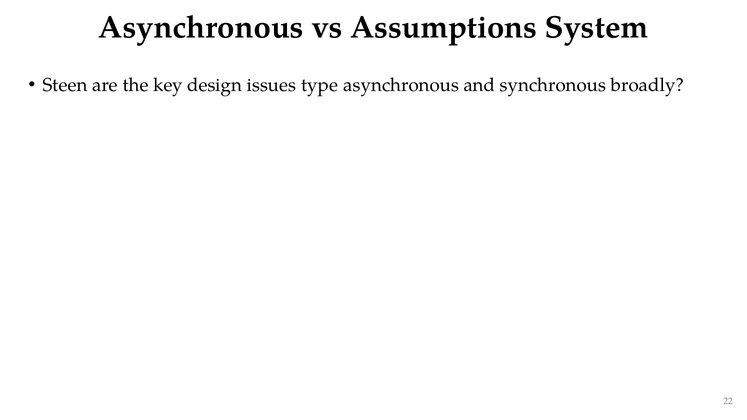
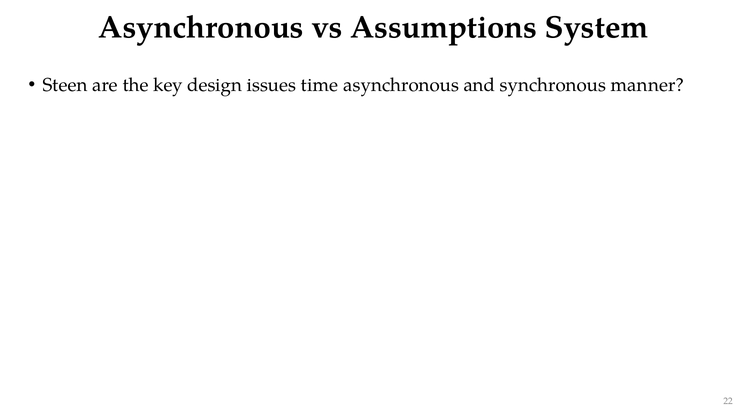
type: type -> time (320, 85)
broadly: broadly -> manner (647, 85)
